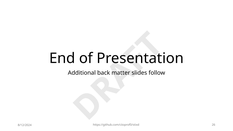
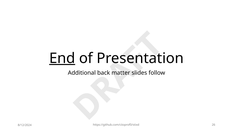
End underline: none -> present (62, 58)
